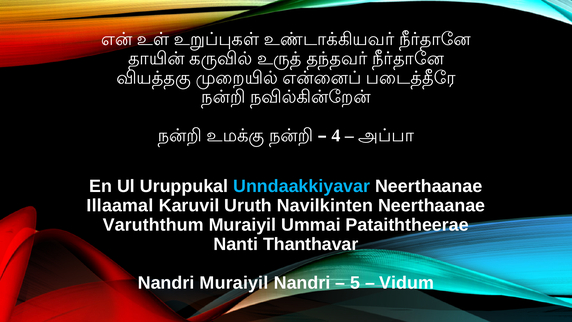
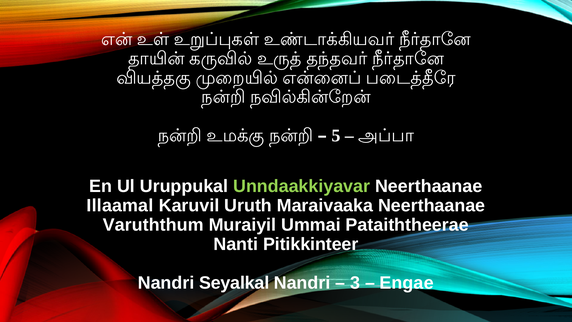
4: 4 -> 5 (336, 136)
Unndaakkiyavar colour: light blue -> light green (302, 186)
Navilkinten: Navilkinten -> Maraivaaka (325, 205)
Thanthavar: Thanthavar -> Pitikkinteer (311, 244)
Nandri Muraiyil: Muraiyil -> Seyalkal (234, 283)
5: 5 -> 3 (355, 283)
Vidum: Vidum -> Engae (407, 283)
